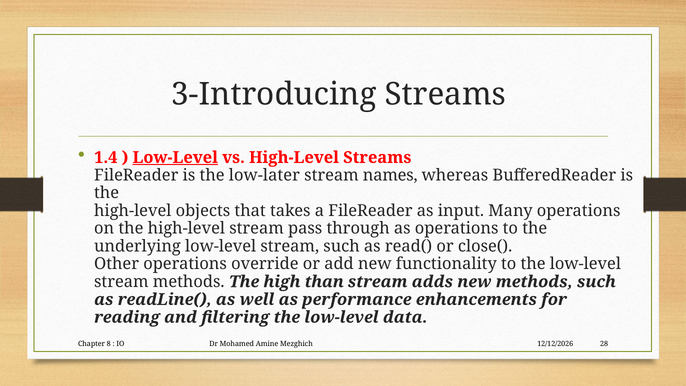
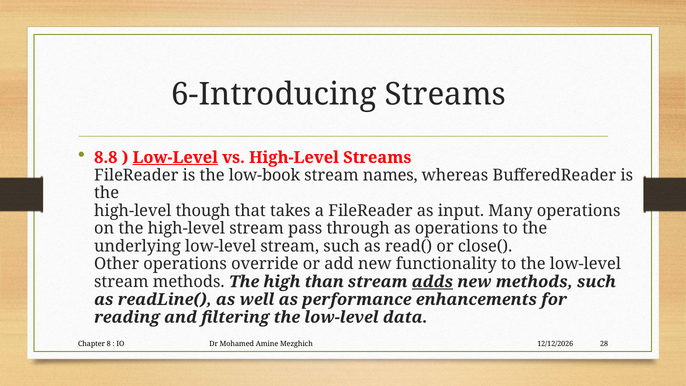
3-Introducing: 3-Introducing -> 6-Introducing (274, 94)
1.4: 1.4 -> 8.8 (106, 157)
low-later: low-later -> low-book (265, 175)
objects: objects -> though (203, 211)
adds underline: none -> present (432, 282)
